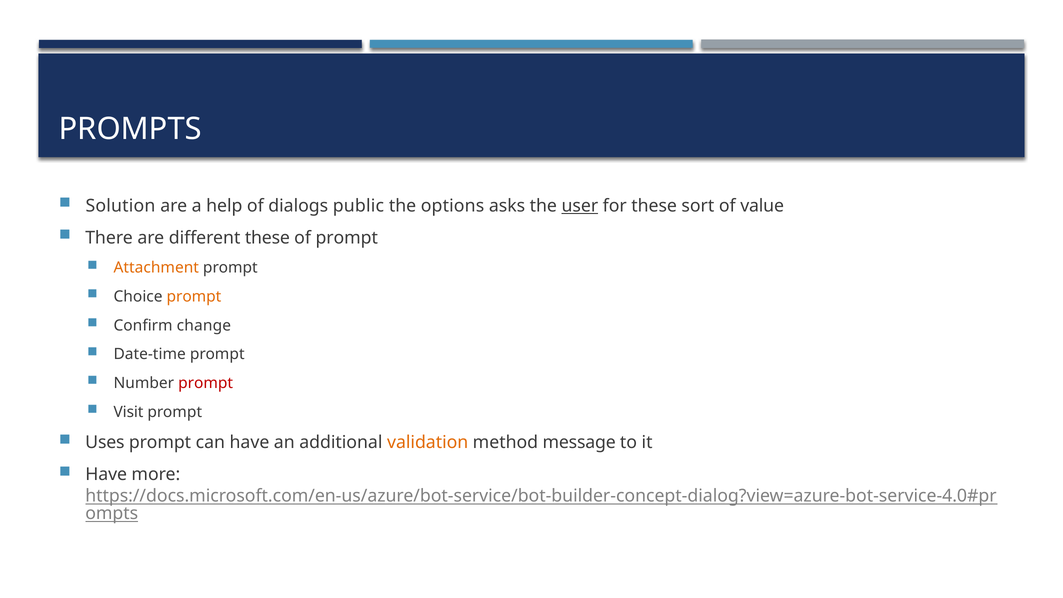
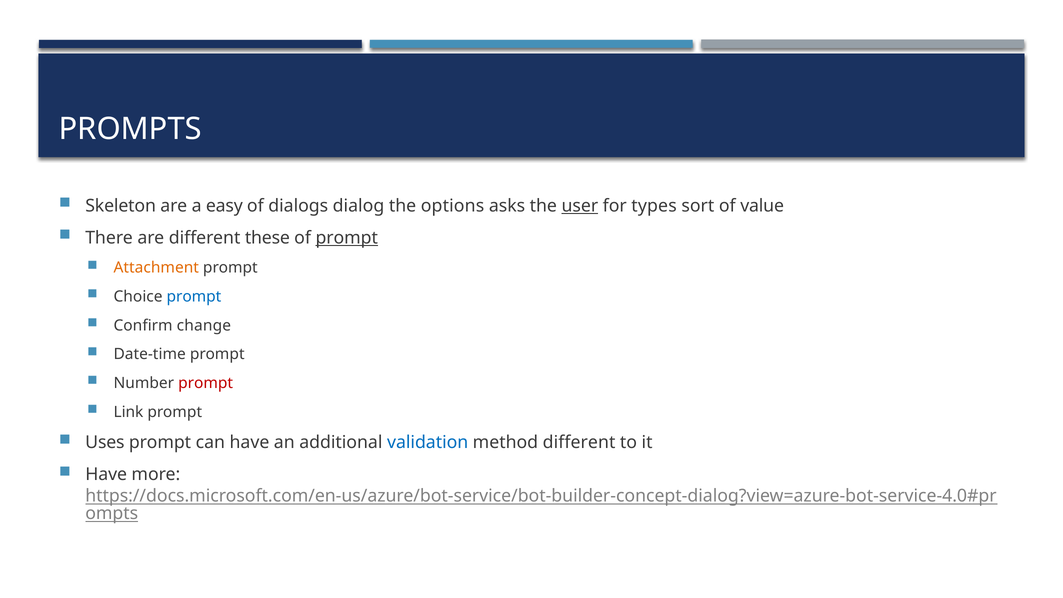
Solution: Solution -> Skeleton (121, 206)
help: help -> easy (224, 206)
public: public -> dialog (358, 206)
for these: these -> types (654, 206)
prompt underline: none -> present (347, 238)
prompt colour: orange -> blue (194, 297)
Visit: Visit -> Link (128, 412)
validation colour: orange -> blue (428, 443)
method message: message -> different (579, 443)
